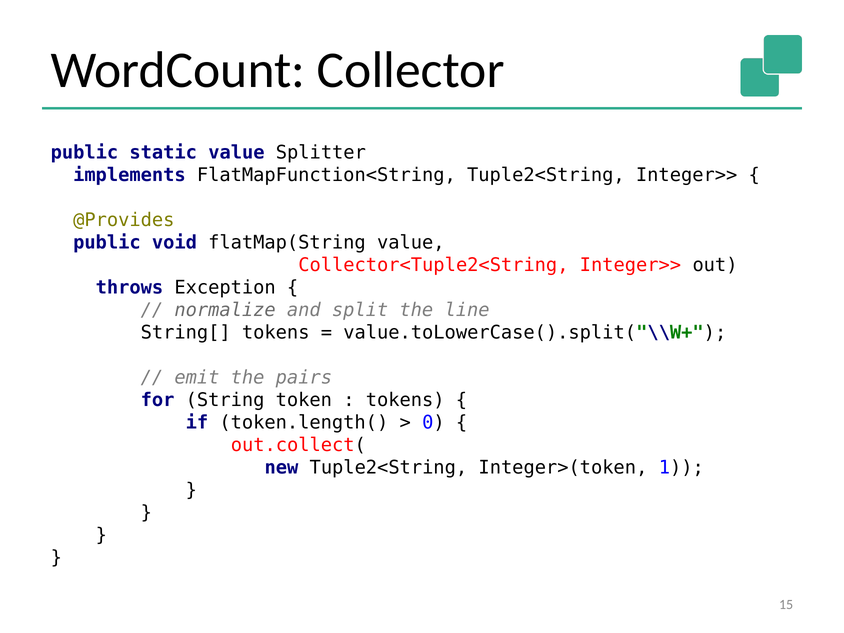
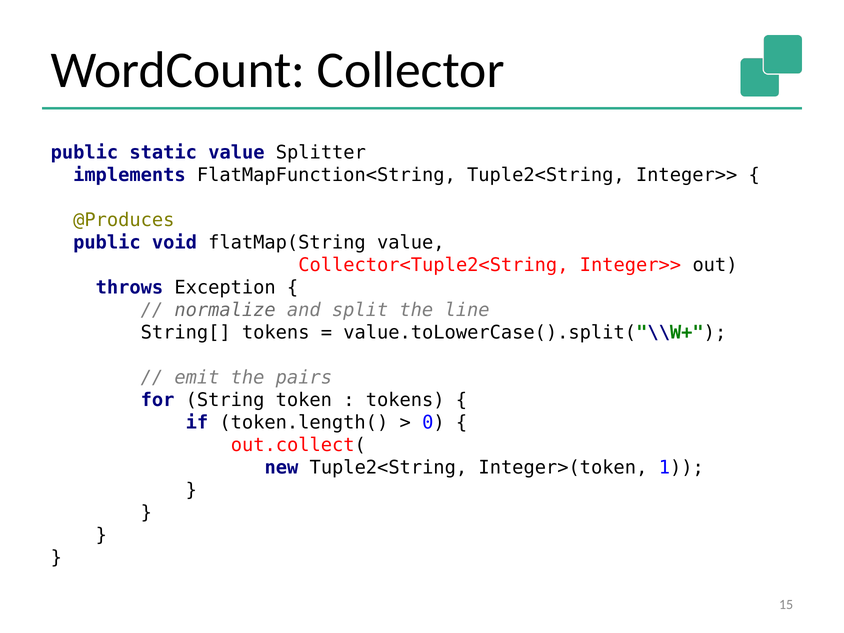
@Provides: @Provides -> @Produces (124, 220)
